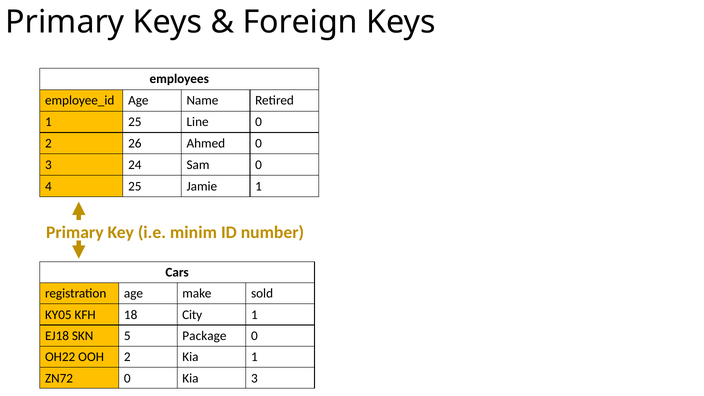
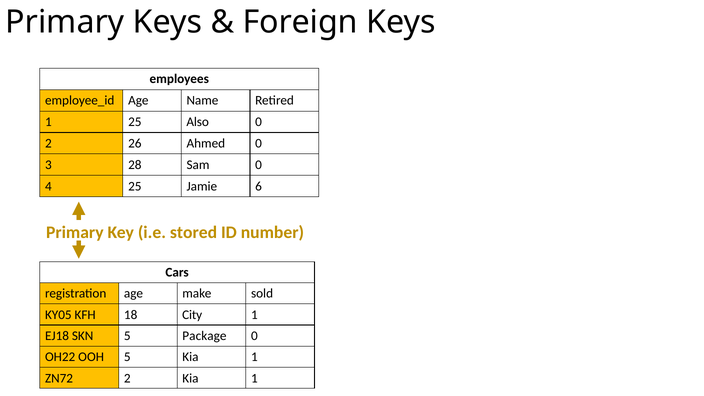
Line: Line -> Also (198, 122)
24: 24 -> 28 (135, 165)
Jamie 1: 1 -> 6 (259, 186)
minim: minim -> stored (193, 233)
OOH 2: 2 -> 5 (127, 357)
ZN72 0: 0 -> 2 (127, 378)
3: 3 -> 1 (254, 378)
